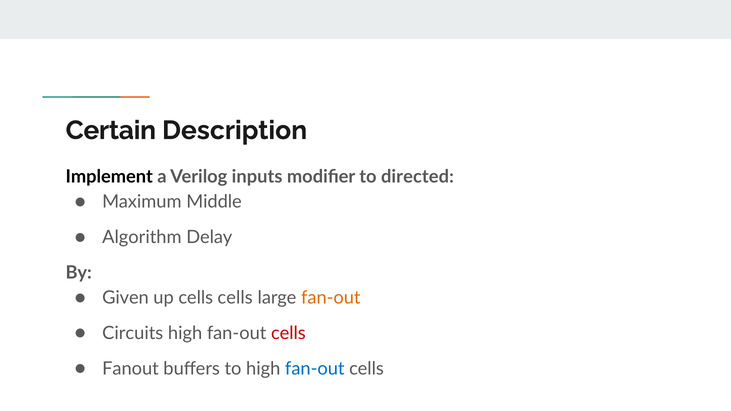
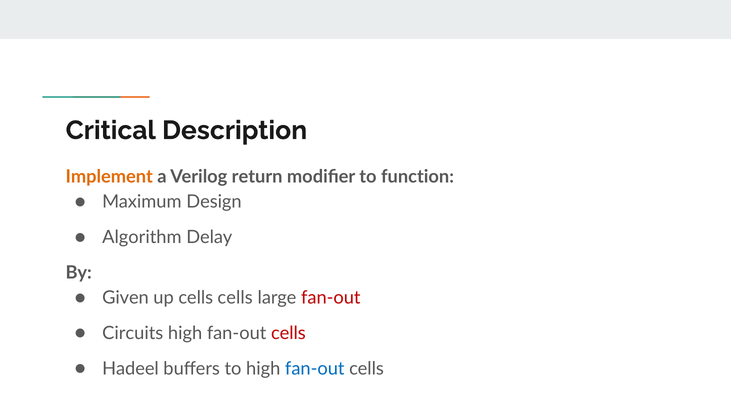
Certain: Certain -> Critical (111, 130)
Implement colour: black -> orange (109, 177)
inputs: inputs -> return (257, 177)
directed: directed -> function (418, 177)
Middle: Middle -> Design (214, 202)
fan-out colour: orange -> red (331, 298)
Fanout: Fanout -> Hadeel (130, 369)
